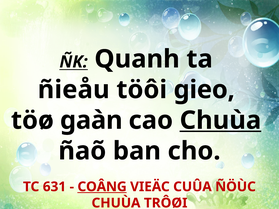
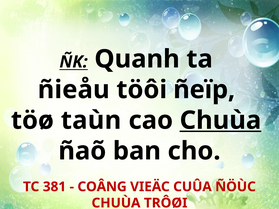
gieo: gieo -> ñeïp (204, 90)
gaàn: gaàn -> taùn (91, 120)
631: 631 -> 381 (54, 187)
COÂNG underline: present -> none (102, 187)
